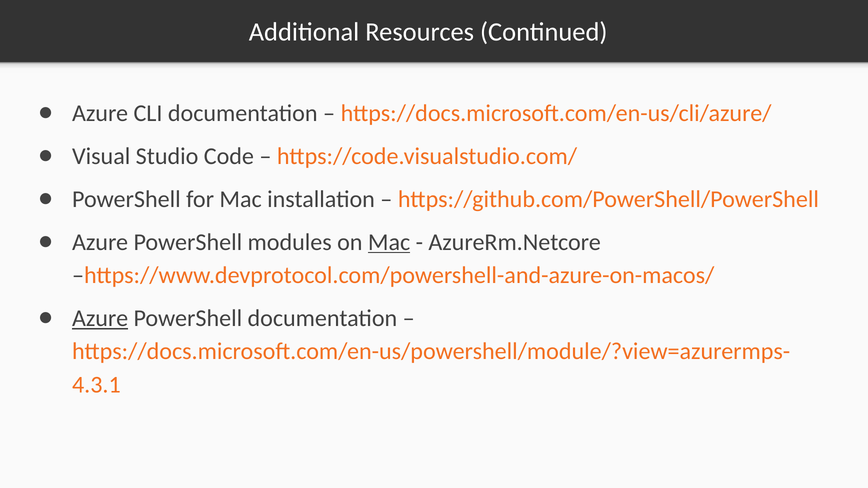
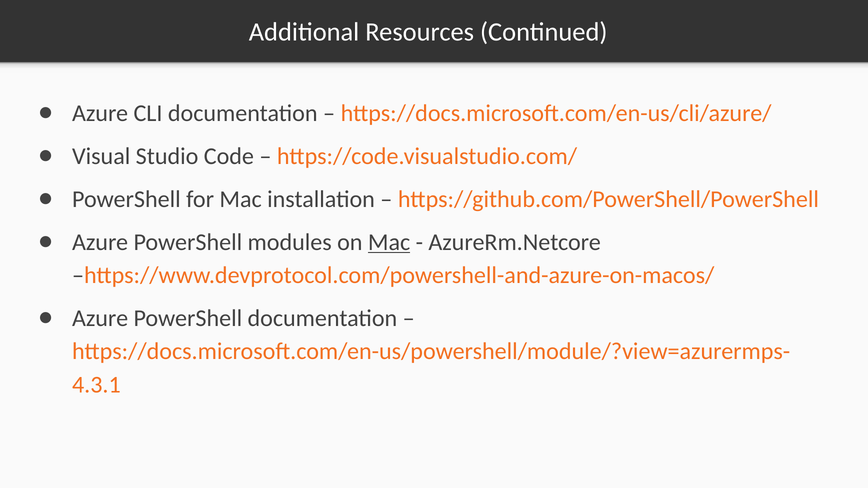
Azure underline: present -> none (100, 318)
